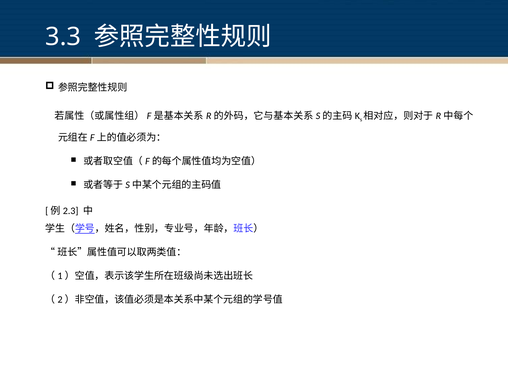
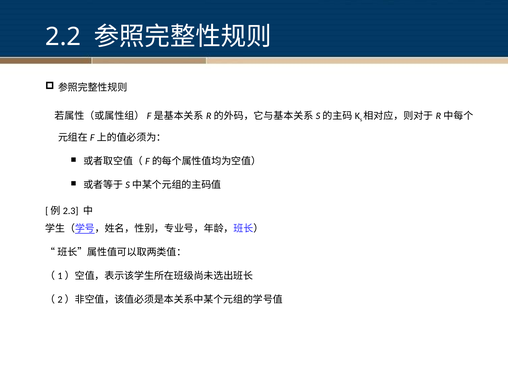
3.3: 3.3 -> 2.2 (63, 37)
